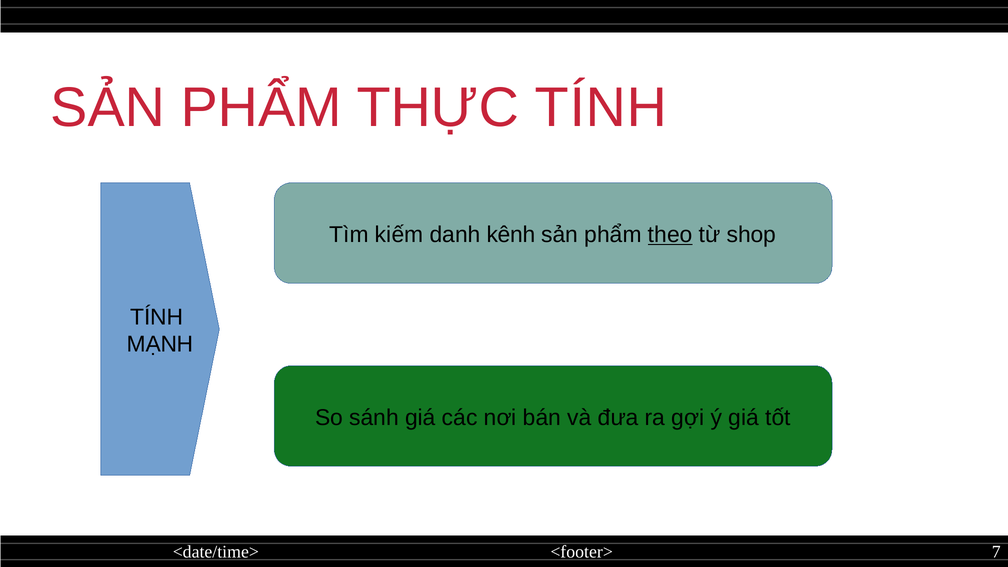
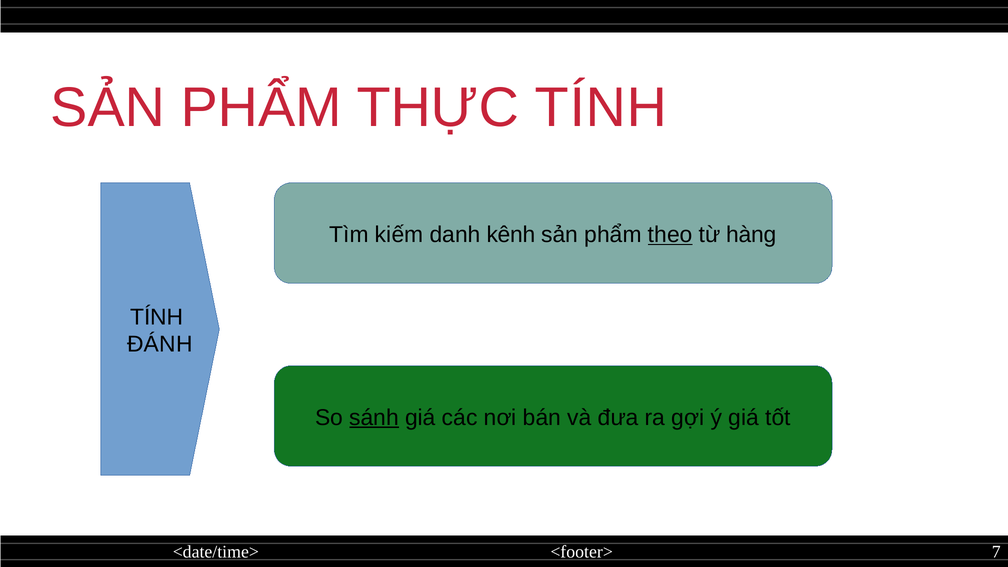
shop: shop -> hàng (752, 235)
MẠNH: MẠNH -> ĐÁNH (160, 344)
sánh underline: none -> present (374, 418)
